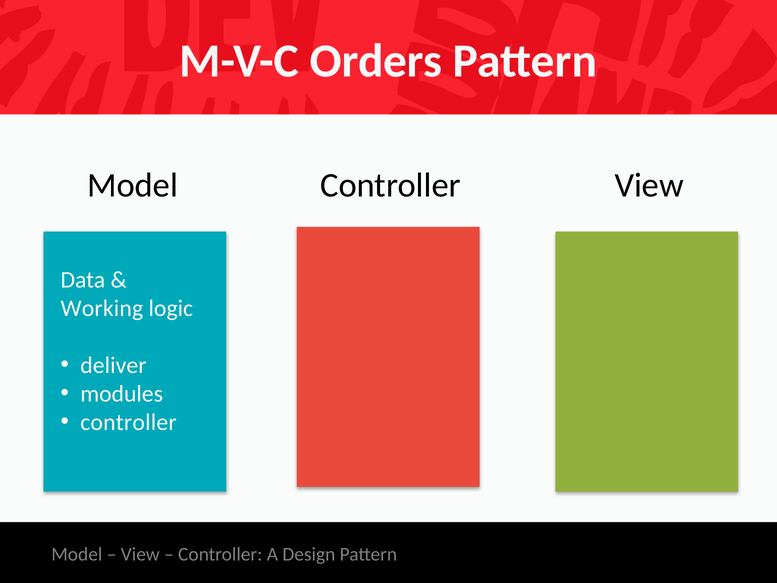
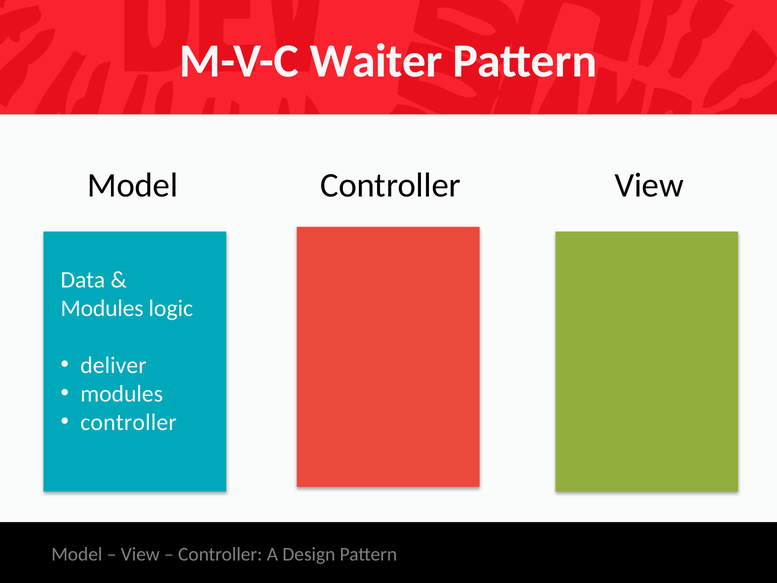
Orders: Orders -> Waiter (376, 61)
Working: Working -> Modules (102, 308)
